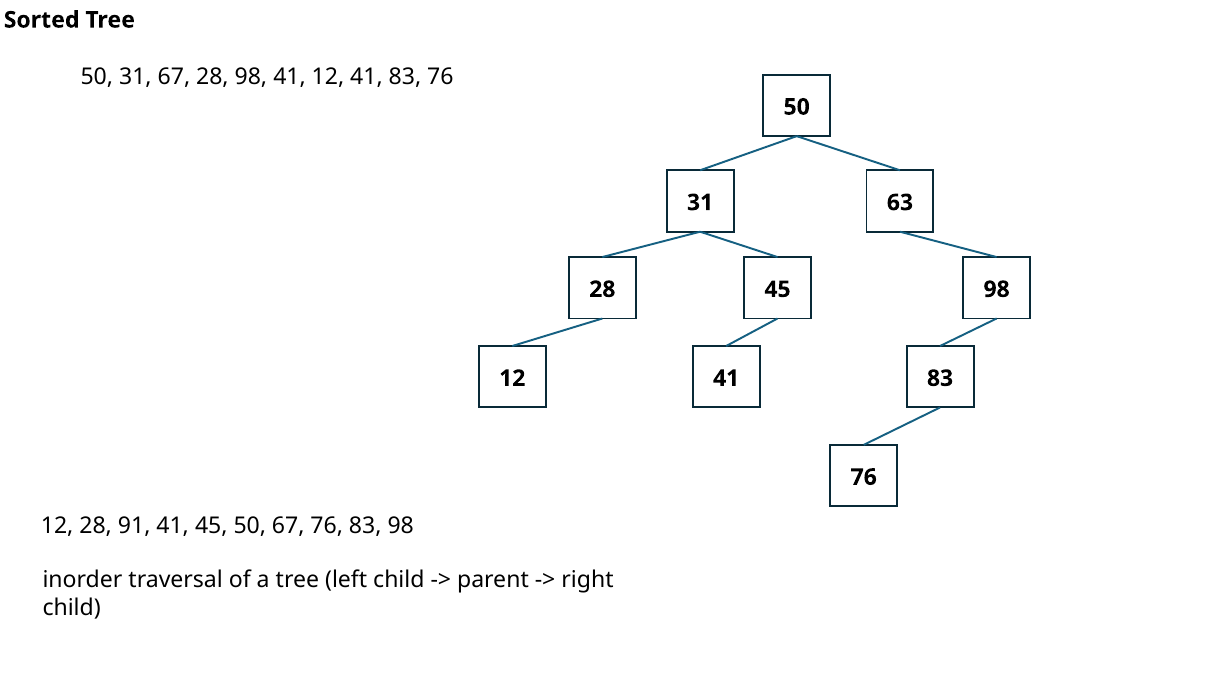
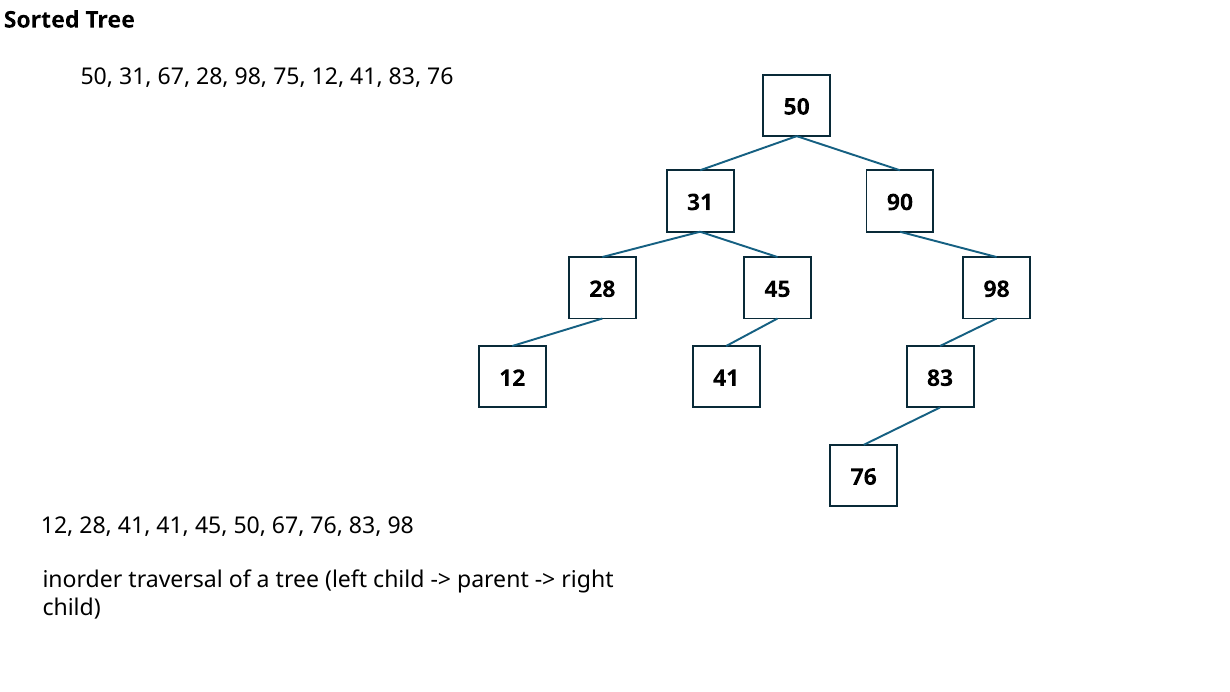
98 41: 41 -> 75 (289, 77)
63: 63 -> 90 (900, 203)
28 91: 91 -> 41 (134, 526)
